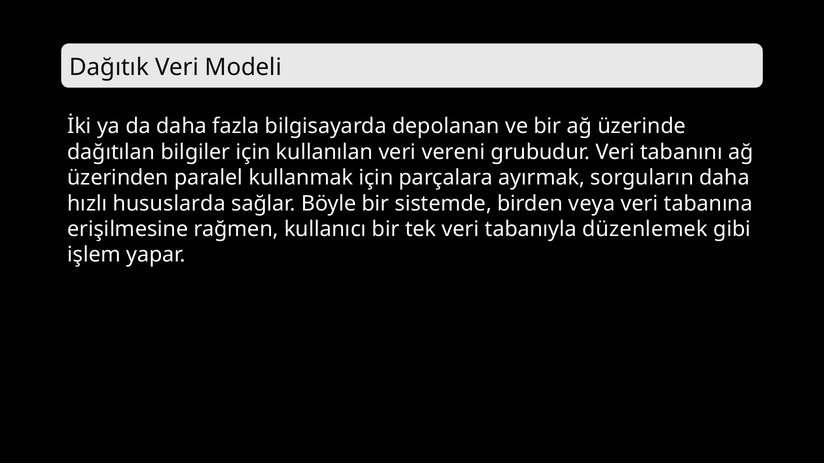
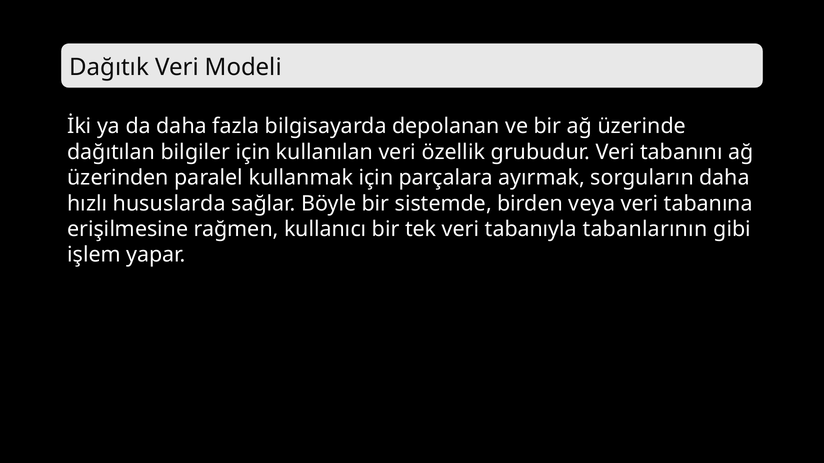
vereni: vereni -> özellik (453, 152)
düzenlemek: düzenlemek -> tabanlarının (645, 229)
